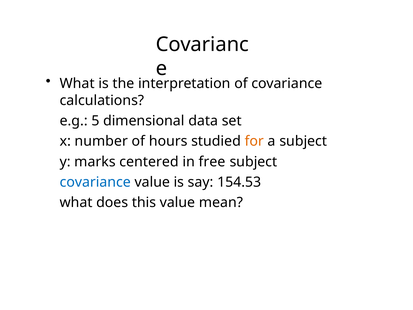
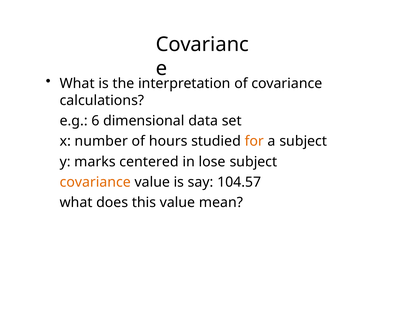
5: 5 -> 6 (95, 121)
free: free -> lose (212, 162)
covariance colour: blue -> orange (95, 182)
154.53: 154.53 -> 104.57 (239, 182)
